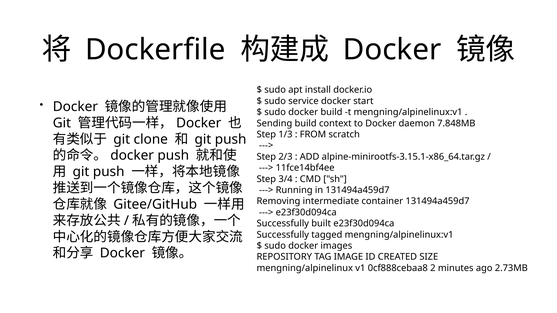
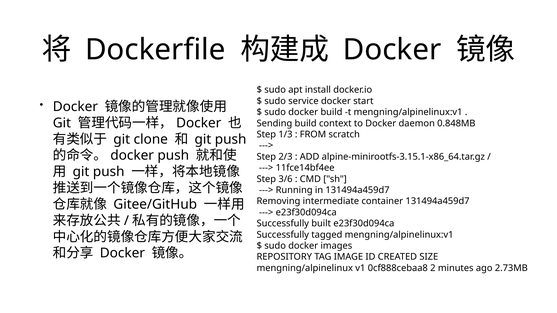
7.848MB: 7.848MB -> 0.848MB (456, 123)
3/4: 3/4 -> 3/6 (285, 179)
